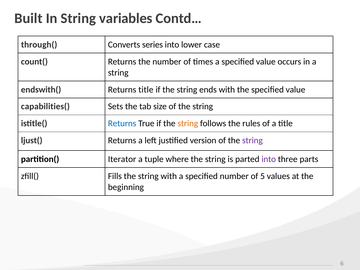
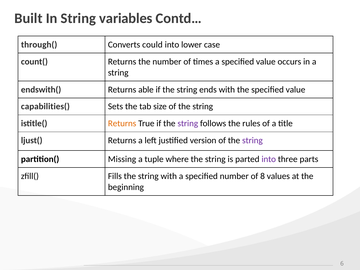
series: series -> could (152, 45)
Returns title: title -> able (146, 90)
Returns colour: blue -> orange (122, 123)
string colour: orange -> purple (188, 123)
Iterator: Iterator -> Missing (122, 159)
5: 5 -> 8 (263, 176)
